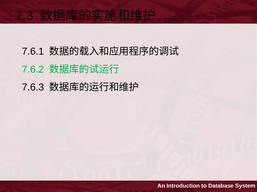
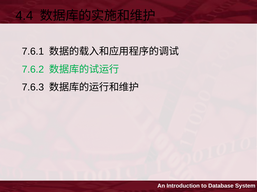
7.3: 7.3 -> 4.4 (24, 16)
